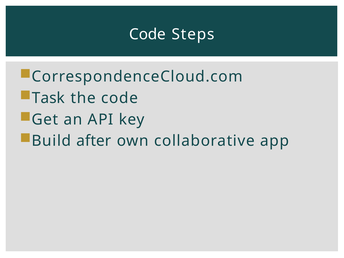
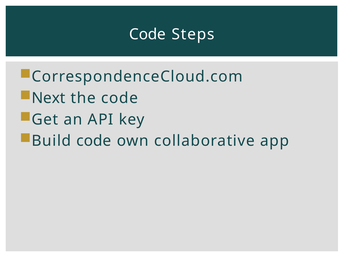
Task: Task -> Next (48, 98)
Build after: after -> code (94, 141)
